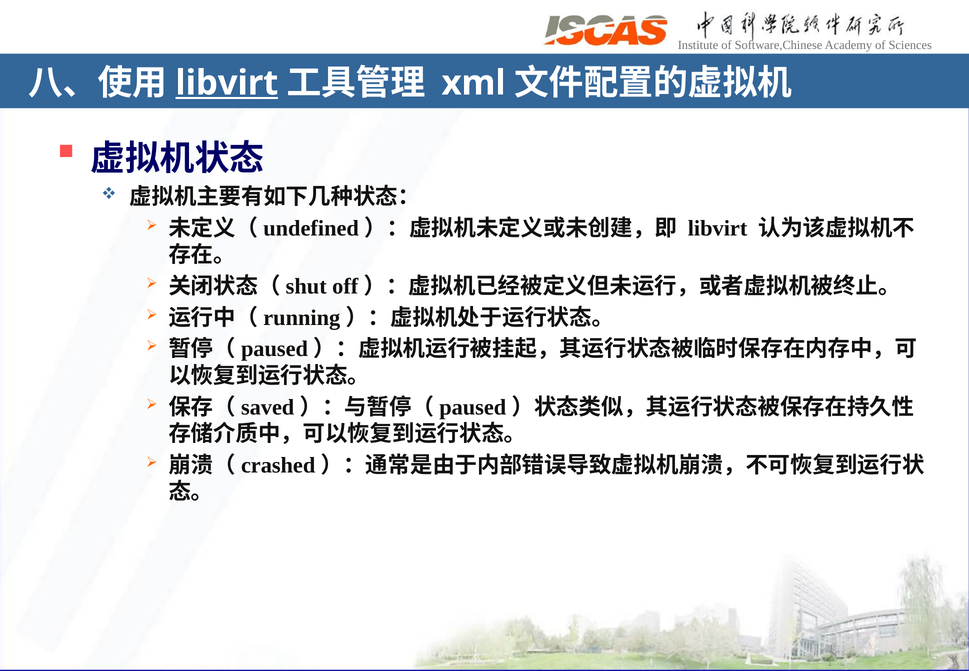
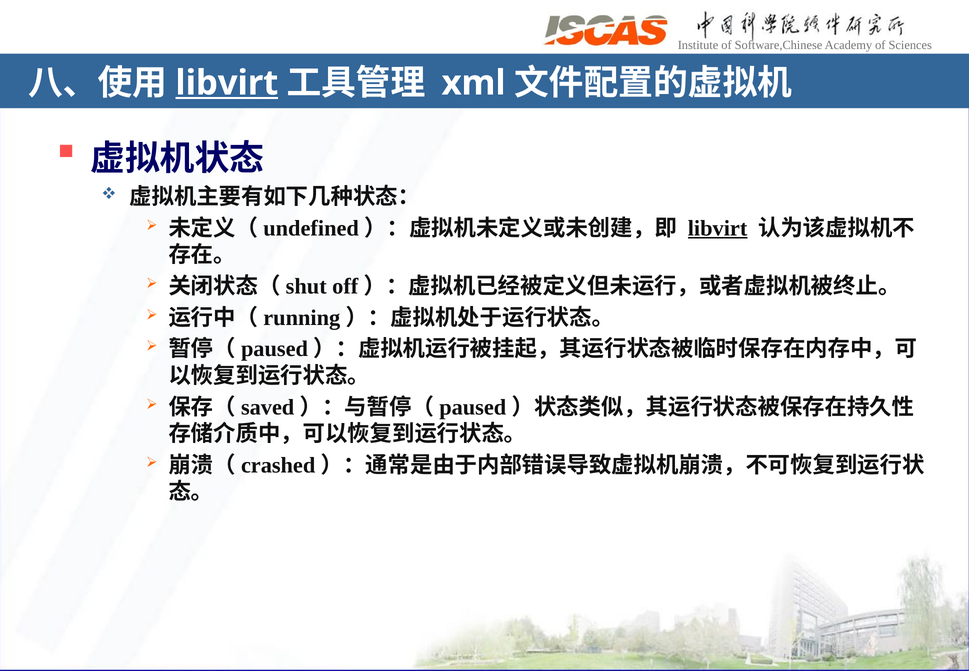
libvirt underline: none -> present (718, 228)
